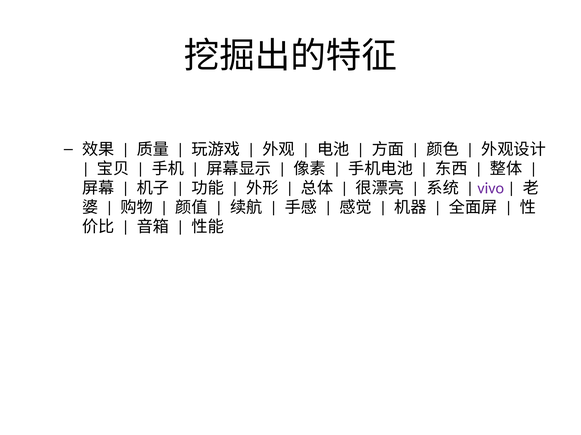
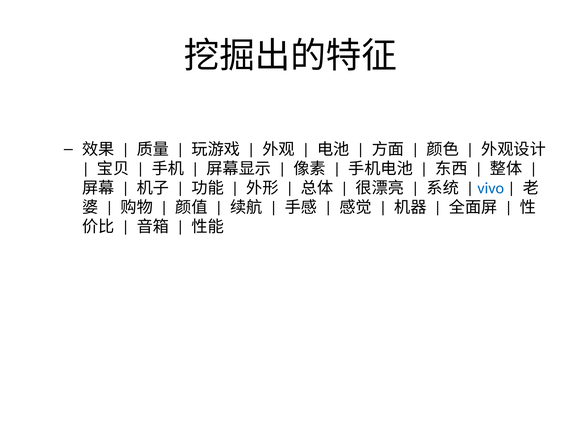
vivo colour: purple -> blue (491, 188)
